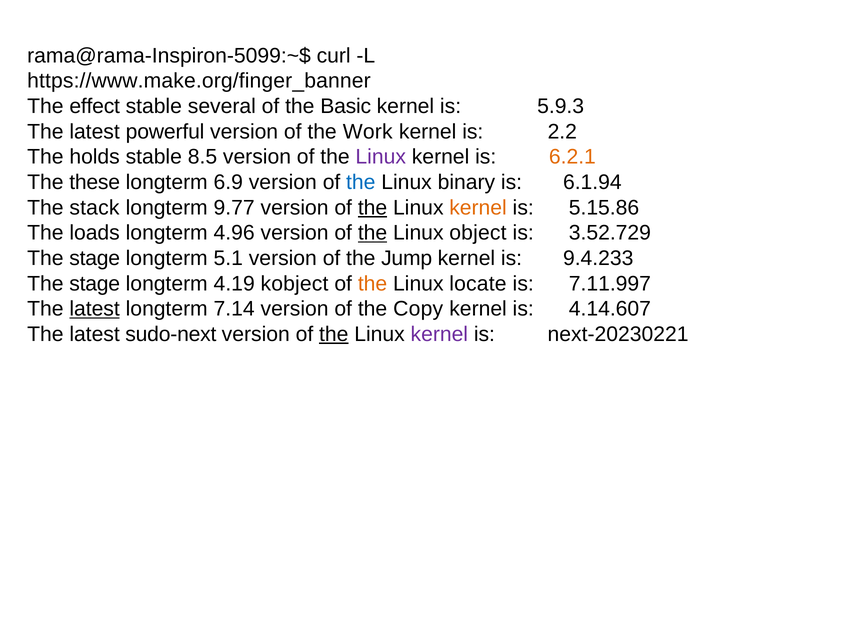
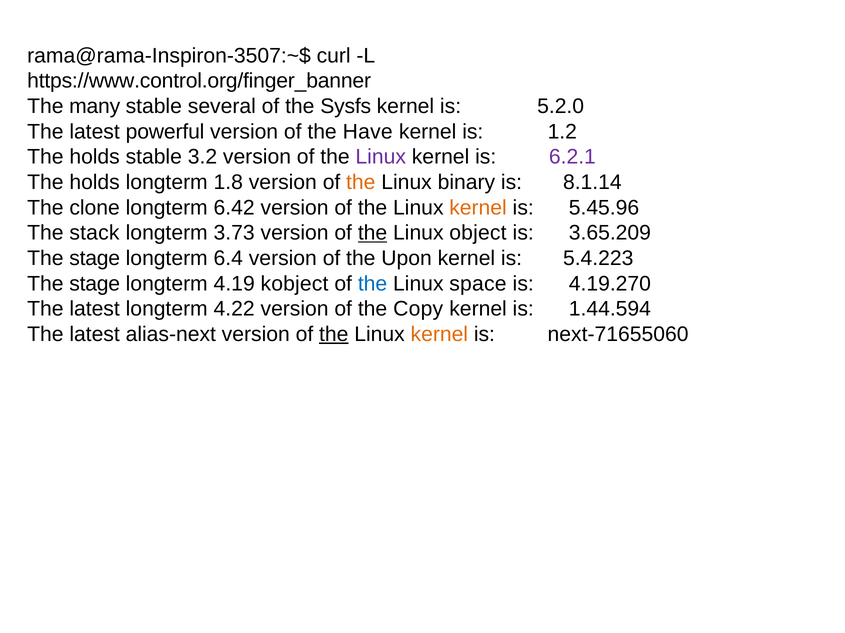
rama@rama-Inspiron-5099:~$: rama@rama-Inspiron-5099:~$ -> rama@rama-Inspiron-3507:~$ (169, 56)
https://www.make.org/finger_banner: https://www.make.org/finger_banner -> https://www.control.org/finger_banner (199, 81)
effect: effect -> many (95, 106)
Basic: Basic -> Sysfs (346, 106)
5.9.3: 5.9.3 -> 5.2.0 (561, 106)
Work: Work -> Have (368, 132)
2.2: 2.2 -> 1.2 (562, 132)
8.5: 8.5 -> 3.2 (202, 157)
6.2.1 colour: orange -> purple (572, 157)
these: these -> holds (95, 183)
6.9: 6.9 -> 1.8 (228, 183)
the colour: blue -> orange (361, 183)
6.1.94: 6.1.94 -> 8.1.14 (592, 183)
stack: stack -> clone (95, 208)
9.77: 9.77 -> 6.42 (234, 208)
the underline: present -> none (373, 208)
5.15.86: 5.15.86 -> 5.45.96 (604, 208)
loads: loads -> stack (94, 233)
4.96: 4.96 -> 3.73 (234, 233)
3.52.729: 3.52.729 -> 3.65.209 (610, 233)
5.1: 5.1 -> 6.4 (228, 259)
Jump: Jump -> Upon (407, 259)
9.4.233: 9.4.233 -> 5.4.223 (598, 259)
the colour: orange -> blue (373, 284)
locate: locate -> space (478, 284)
7.11.997: 7.11.997 -> 4.19.270 (610, 284)
latest underline: present -> none (95, 309)
7.14: 7.14 -> 4.22 (234, 309)
4.14.607: 4.14.607 -> 1.44.594 (610, 309)
sudo-next: sudo-next -> alias-next (171, 335)
kernel colour: purple -> orange (439, 335)
next-20230221: next-20230221 -> next-71655060 (618, 335)
